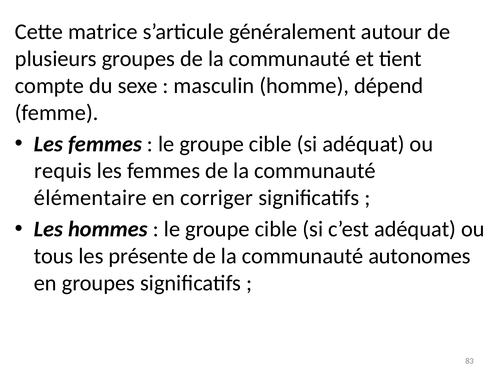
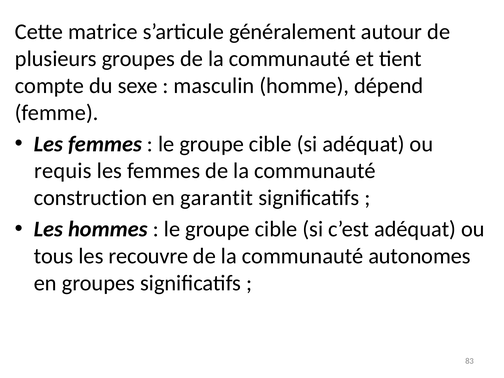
élémentaire: élémentaire -> construction (90, 198)
corriger: corriger -> garantit (217, 198)
présente: présente -> recouvre (148, 256)
